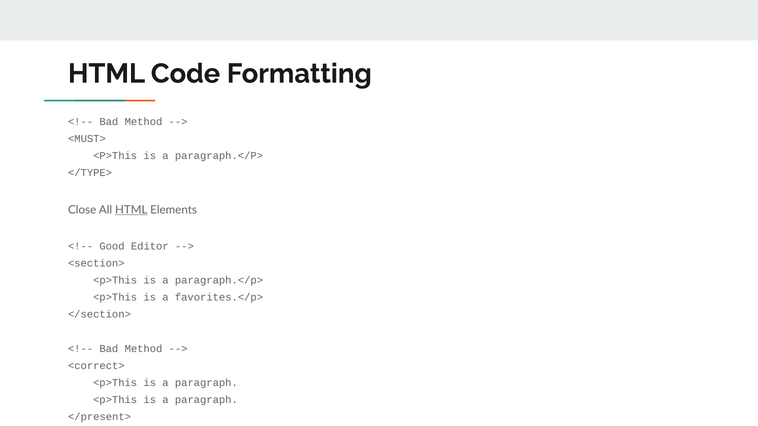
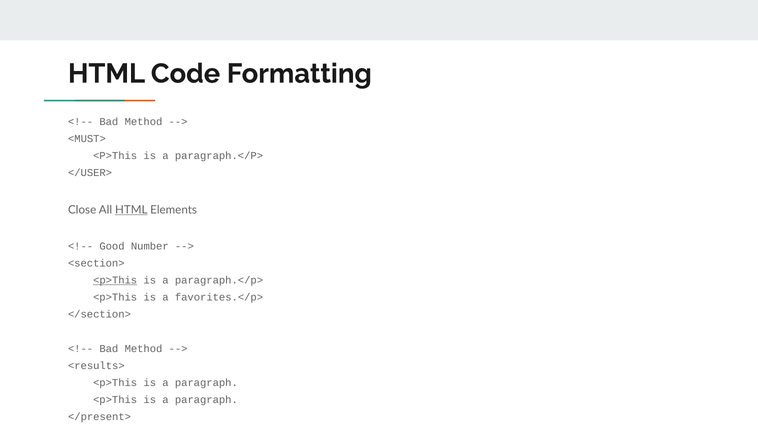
</TYPE>: </TYPE> -> </USER> (90, 173)
Editor: Editor -> Number (150, 246)
<p>This underline: none -> present (115, 281)
<correct>: <correct> -> <results> (96, 366)
